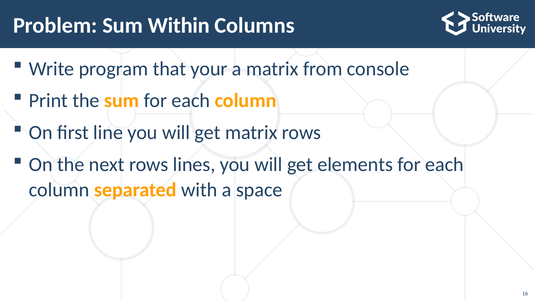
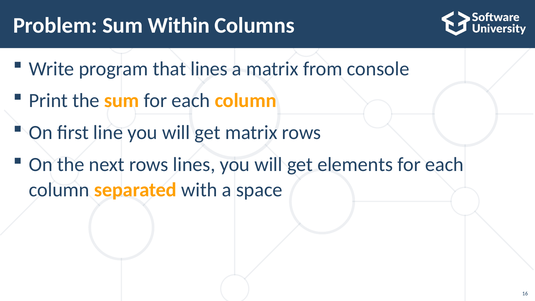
that your: your -> lines (209, 69)
